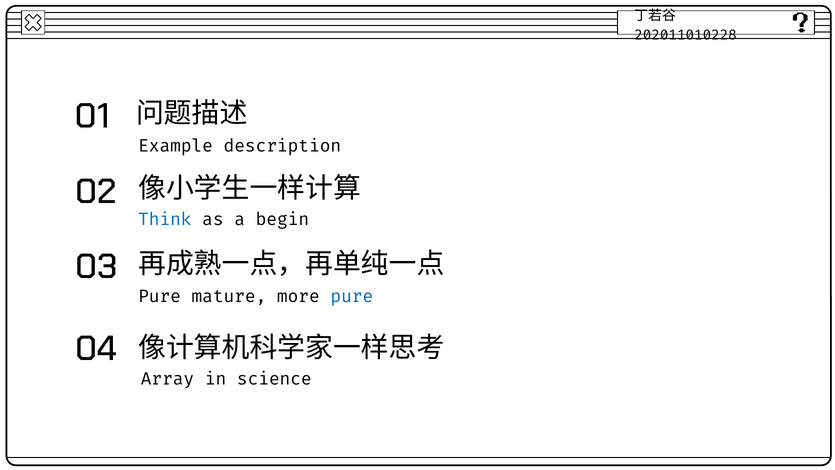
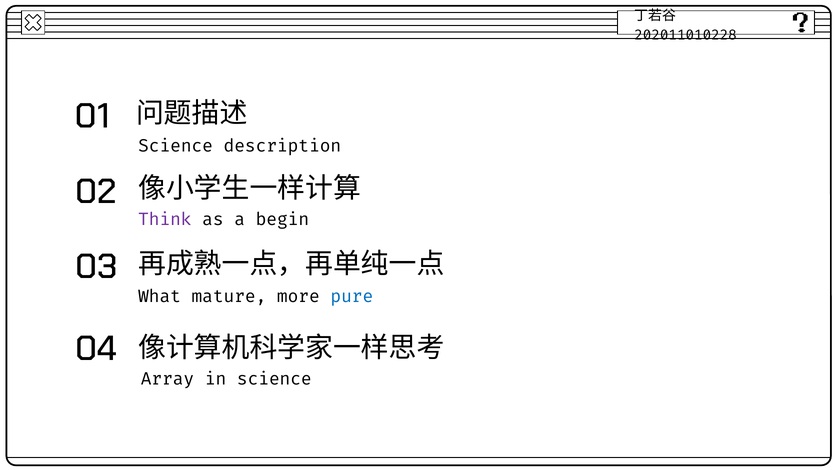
Example: Example -> Science (176, 146)
Think colour: blue -> purple (165, 219)
Pure: Pure -> What (160, 296)
